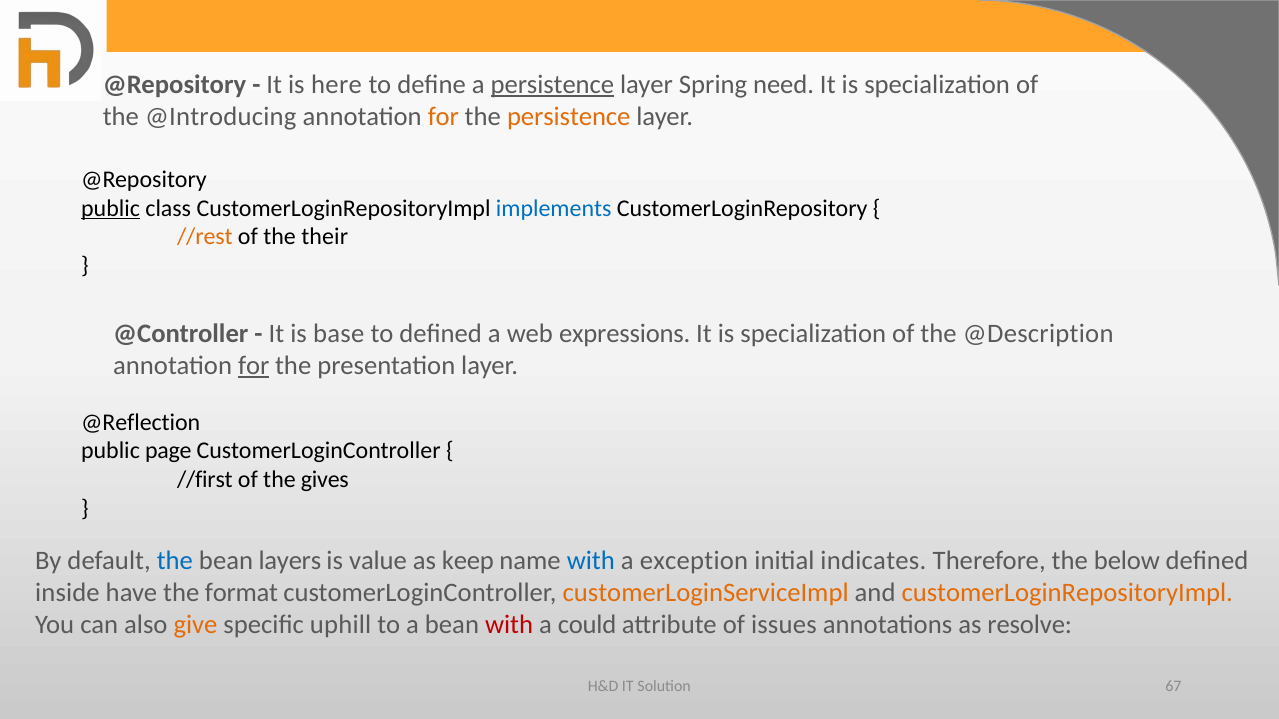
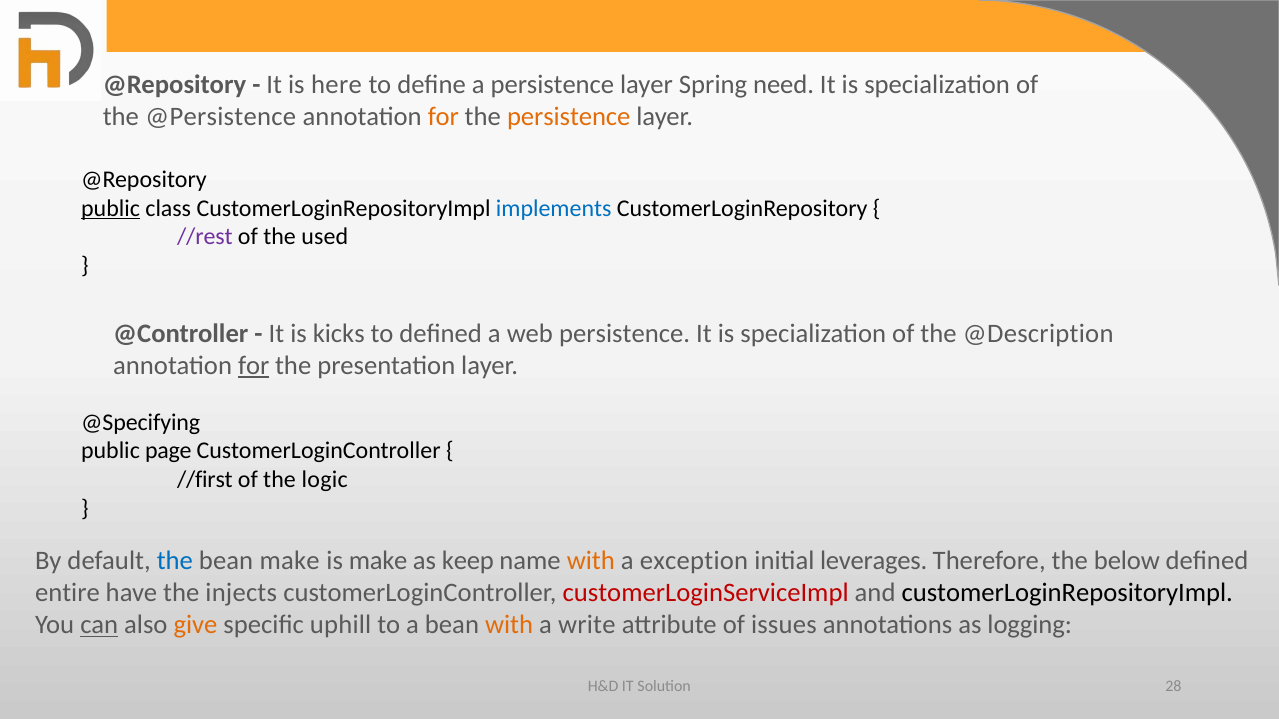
persistence underline: present -> none (552, 85)
@Introducing: @Introducing -> @Persistence (221, 117)
//rest colour: orange -> purple (205, 237)
their: their -> used (325, 237)
base: base -> kicks (339, 334)
web expressions: expressions -> persistence (625, 334)
@Reflection: @Reflection -> @Specifying (141, 422)
gives: gives -> logic (325, 480)
bean layers: layers -> make (290, 561)
is value: value -> make (378, 561)
with colour: blue -> orange (591, 561)
indicates: indicates -> leverages (874, 561)
inside: inside -> entire (67, 593)
format: format -> injects (241, 593)
customerLoginServiceImpl colour: orange -> red (706, 593)
customerLoginRepositoryImpl colour: orange -> black (1067, 593)
can underline: none -> present (99, 625)
with colour: red -> orange (509, 625)
could: could -> write (587, 625)
resolve: resolve -> logging (1030, 625)
67: 67 -> 28 (1173, 687)
